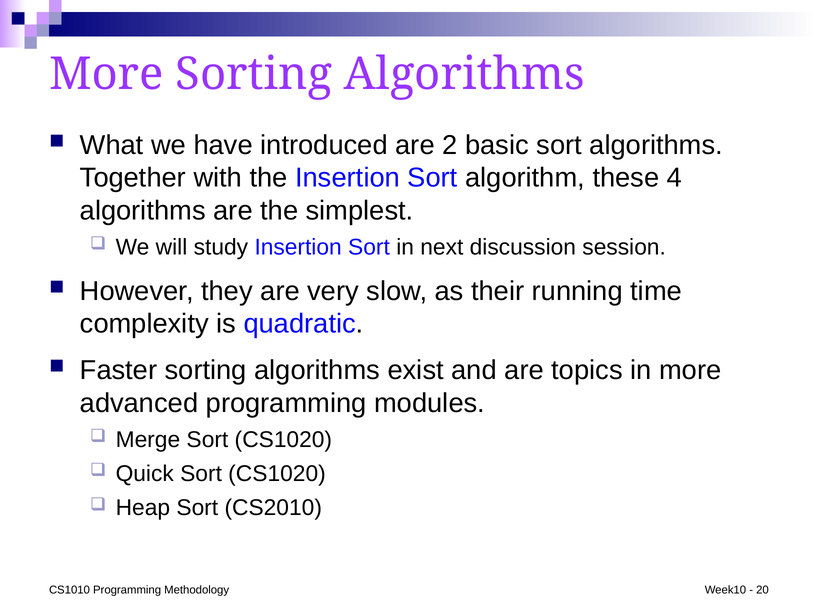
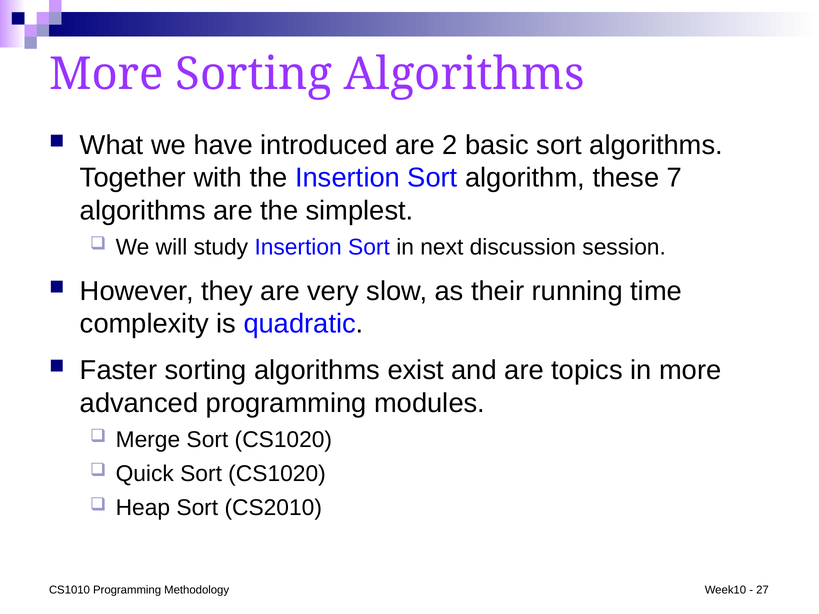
4: 4 -> 7 (674, 178)
20: 20 -> 27 (762, 590)
